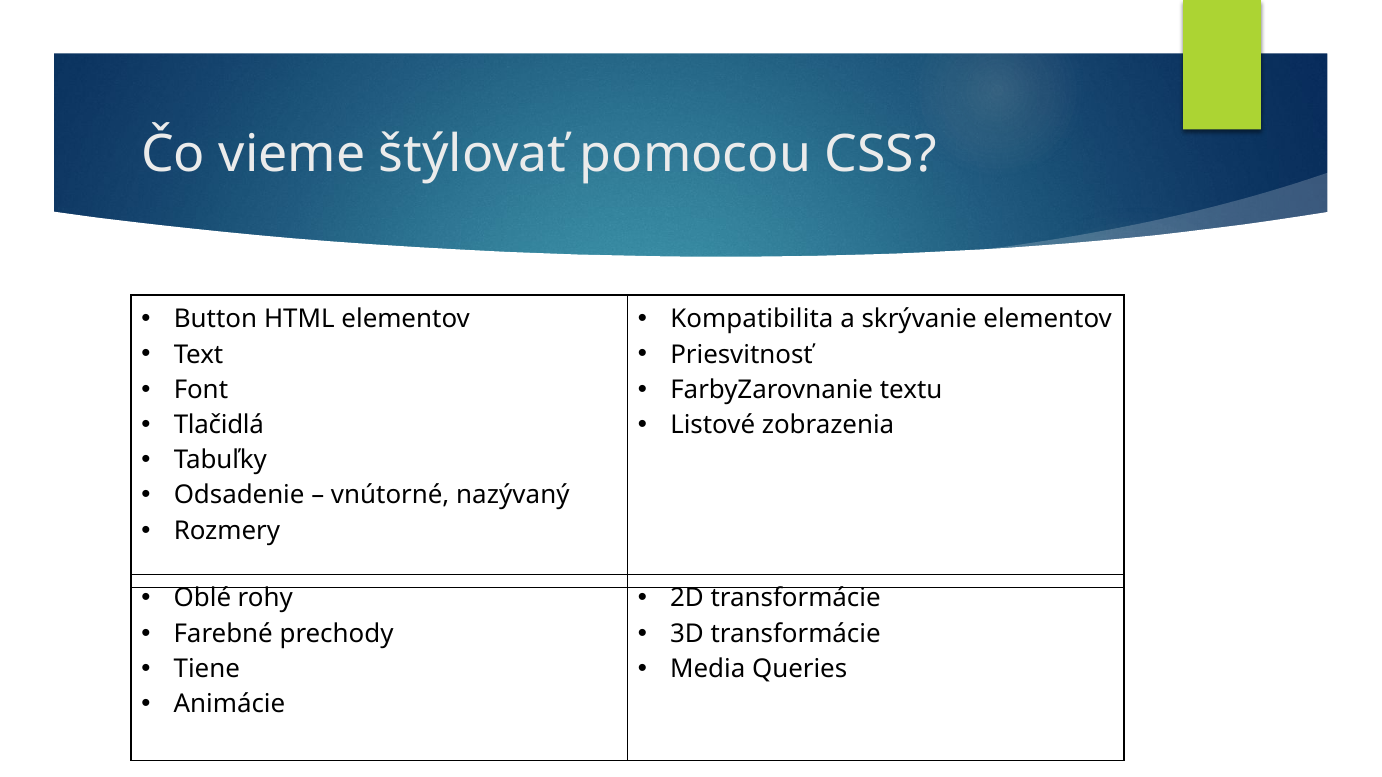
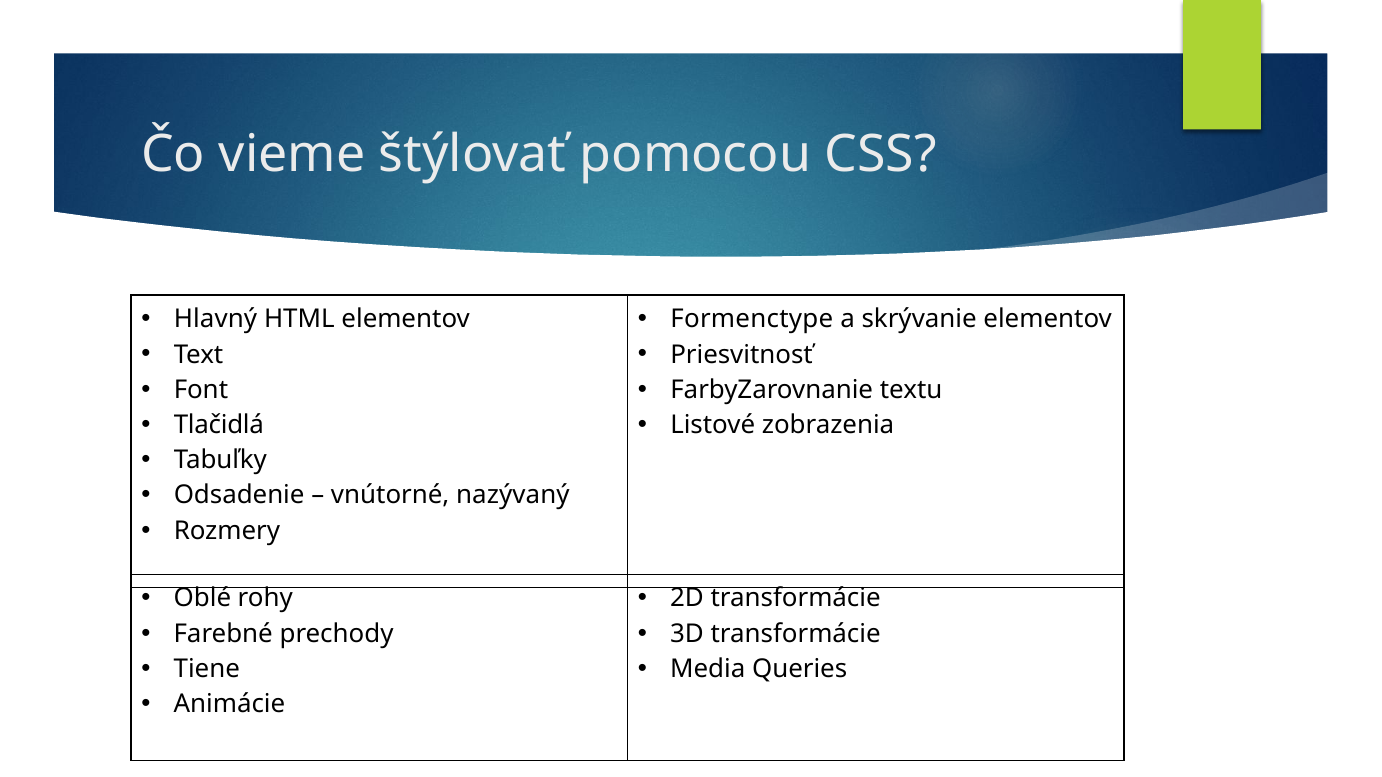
Button: Button -> Hlavný (215, 319)
Kompatibilita: Kompatibilita -> Formenctype (752, 319)
